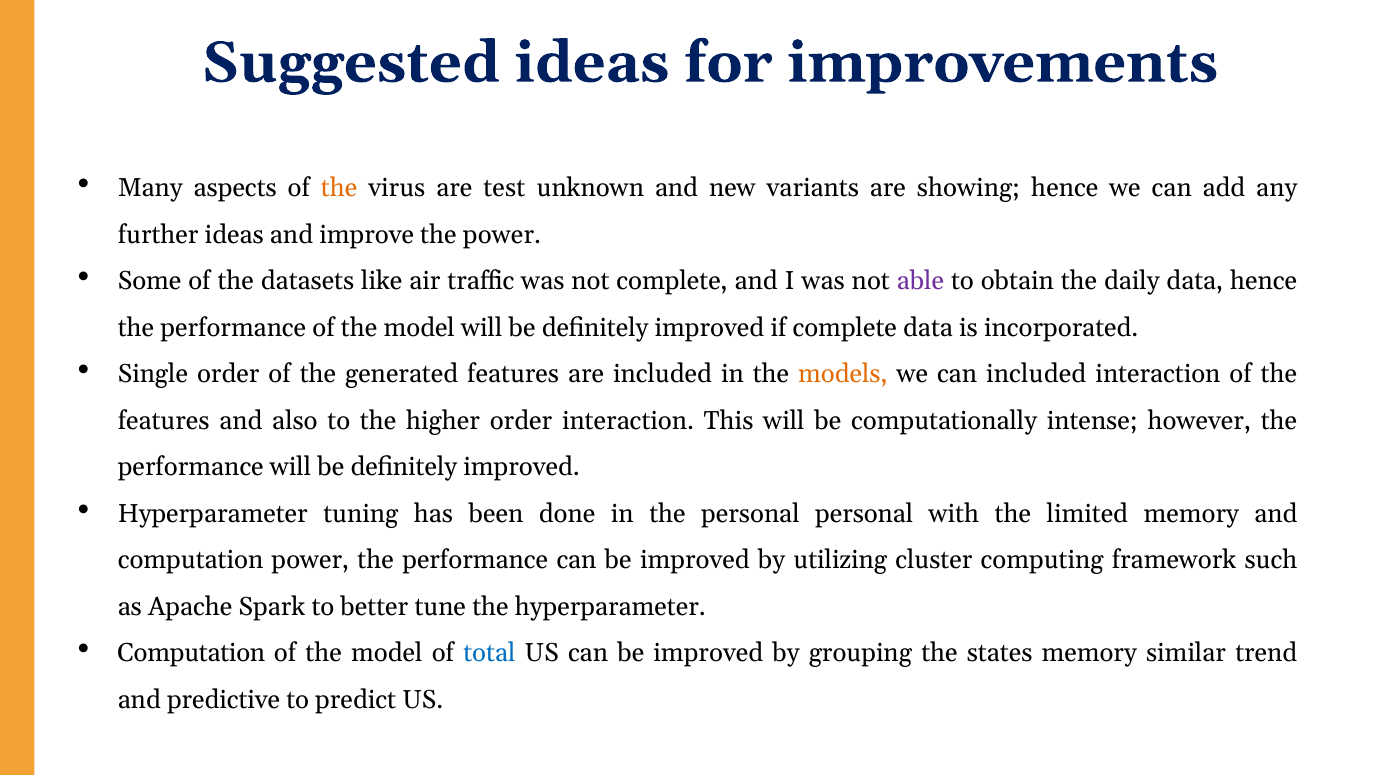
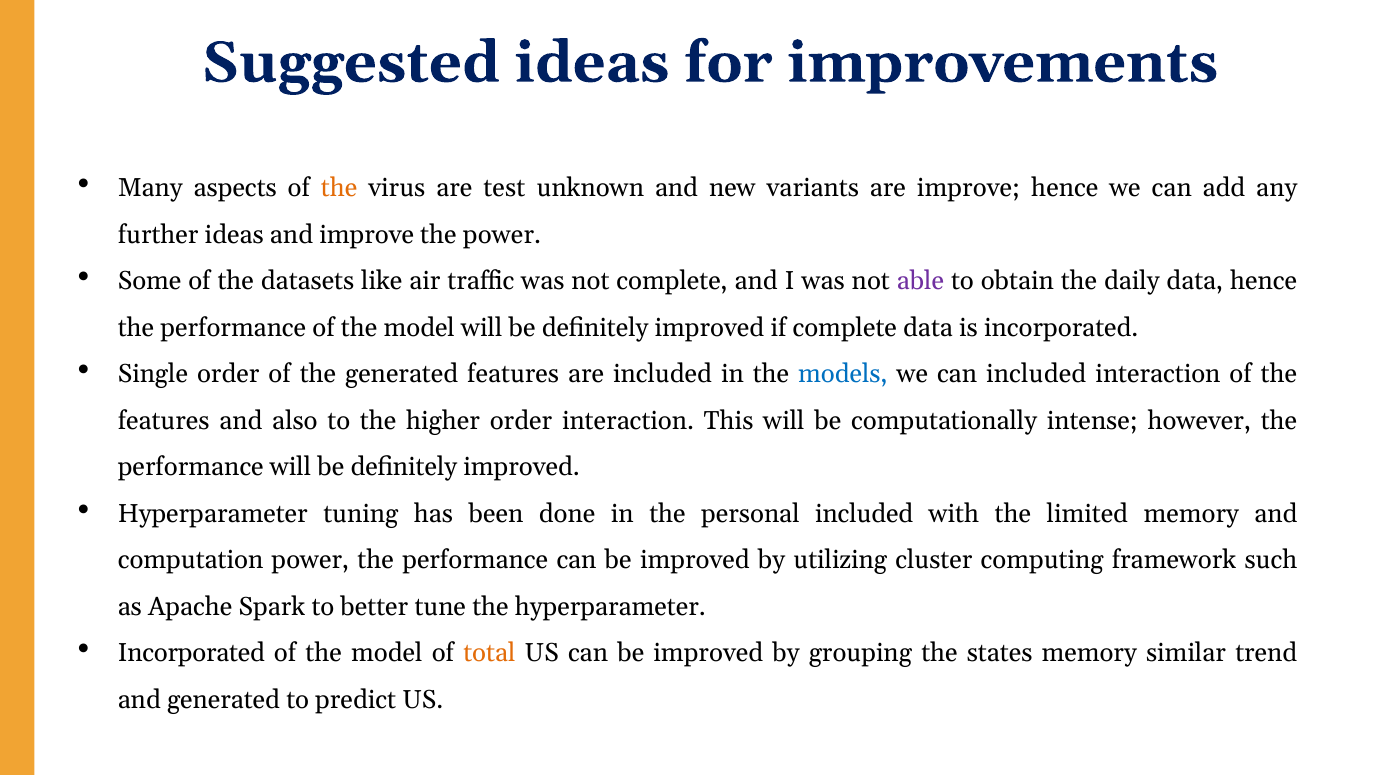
are showing: showing -> improve (969, 188)
models colour: orange -> blue (843, 374)
personal personal: personal -> included (864, 514)
Computation: Computation -> Incorporated (191, 653)
total colour: blue -> orange (489, 653)
and predictive: predictive -> generated (224, 700)
